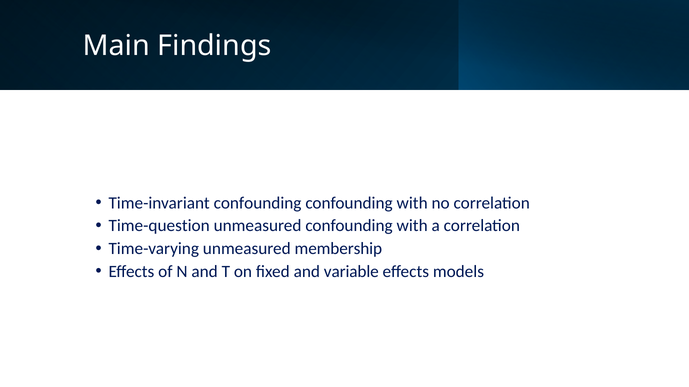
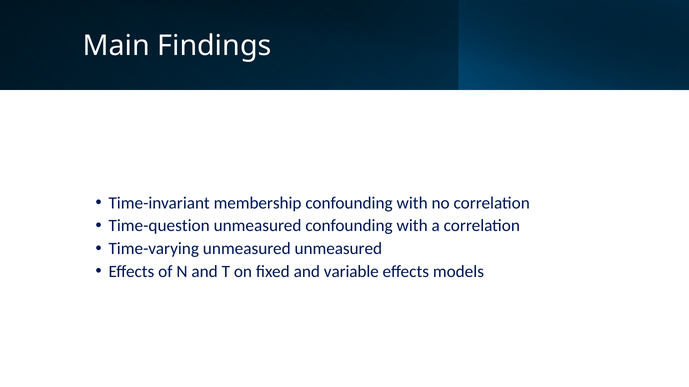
Time-invariant confounding: confounding -> membership (258, 203)
unmeasured membership: membership -> unmeasured (338, 249)
